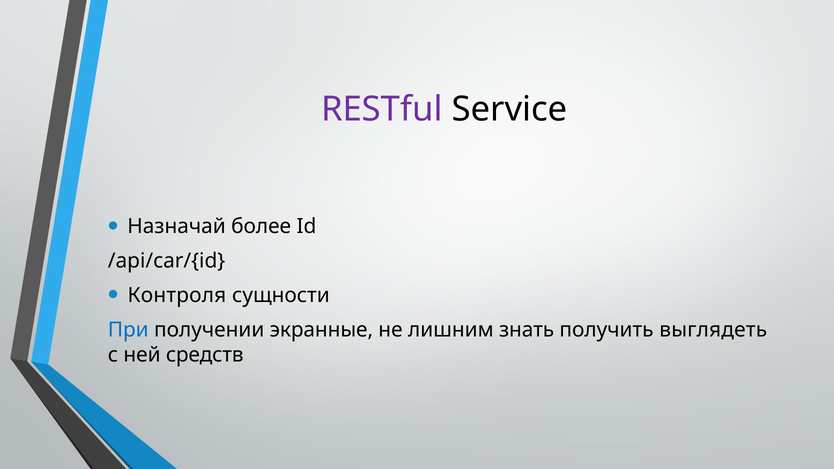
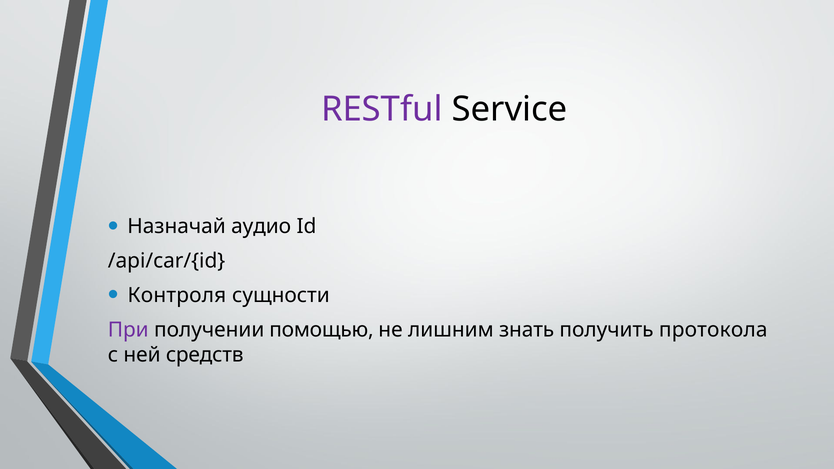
более: более -> аудио (261, 227)
При colour: blue -> purple (128, 330)
экранные: экранные -> помощью (321, 330)
выглядеть: выглядеть -> протокола (713, 330)
